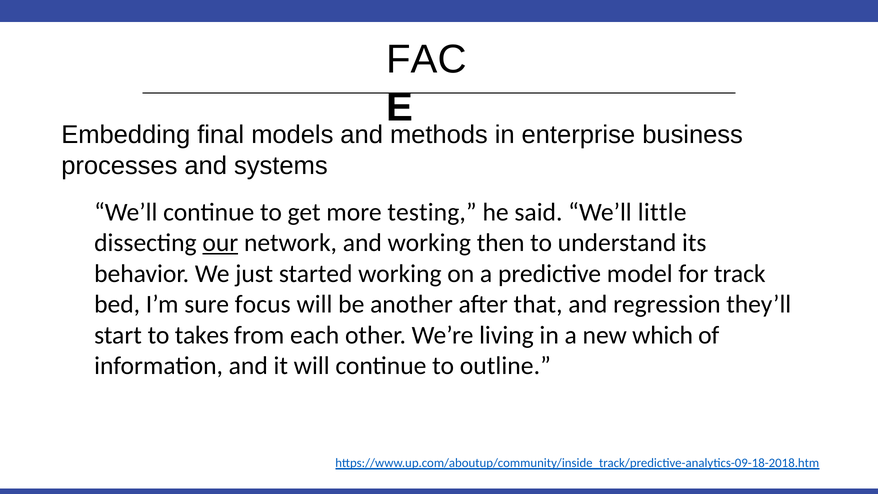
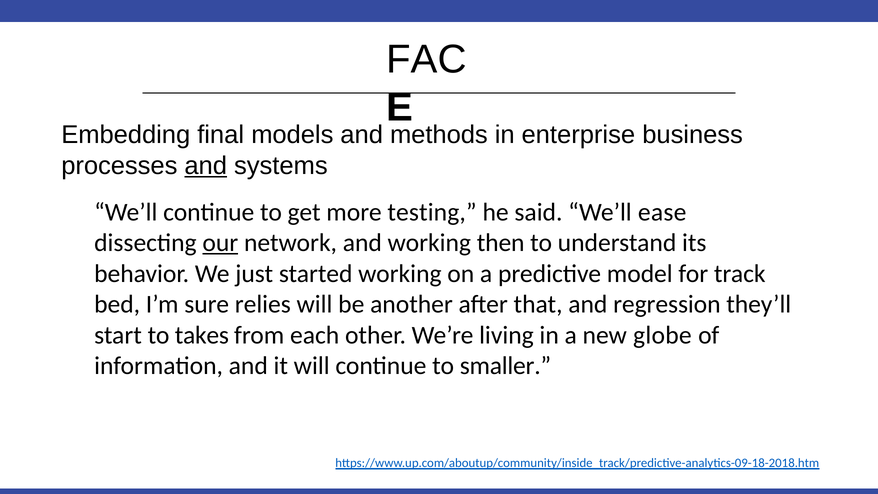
and underline: none -> present (206, 166)
little: little -> ease (662, 212)
focus: focus -> relies (263, 304)
which: which -> globe (662, 335)
outline: outline -> smaller (505, 366)
